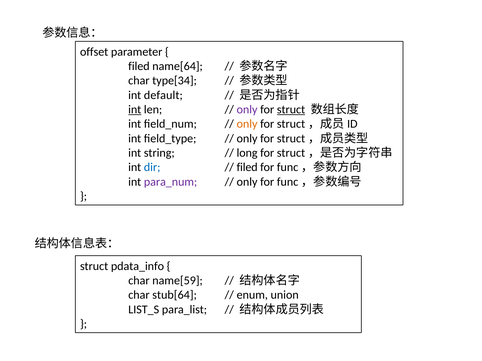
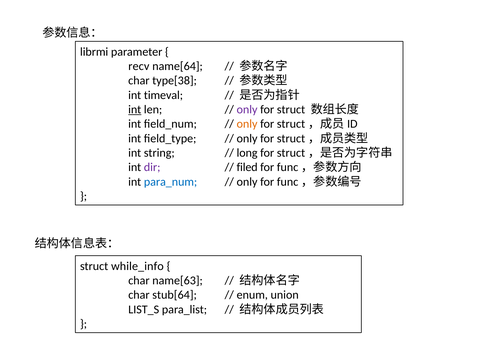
offset: offset -> librmi (94, 52)
filed: filed -> recv (139, 66)
type[34: type[34 -> type[38 (175, 81)
default: default -> timeval (163, 95)
struct underline: present -> none (291, 110)
dir colour: blue -> purple (152, 168)
para_num colour: purple -> blue (171, 182)
pdata_info: pdata_info -> while_info (137, 266)
name[59: name[59 -> name[63 (178, 281)
